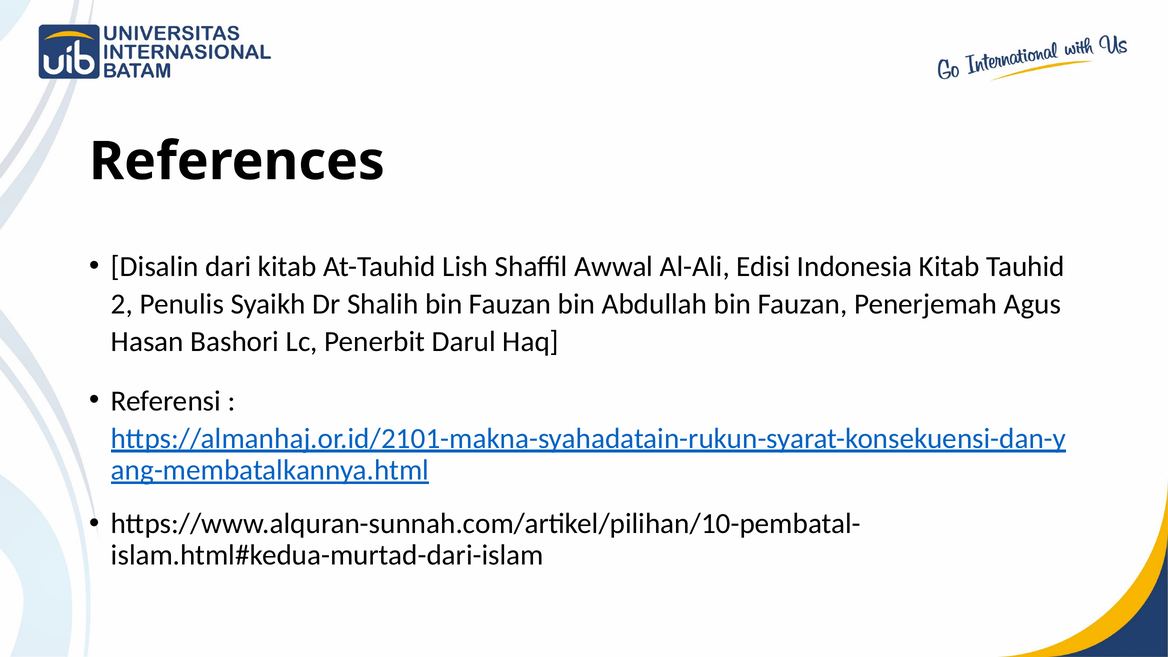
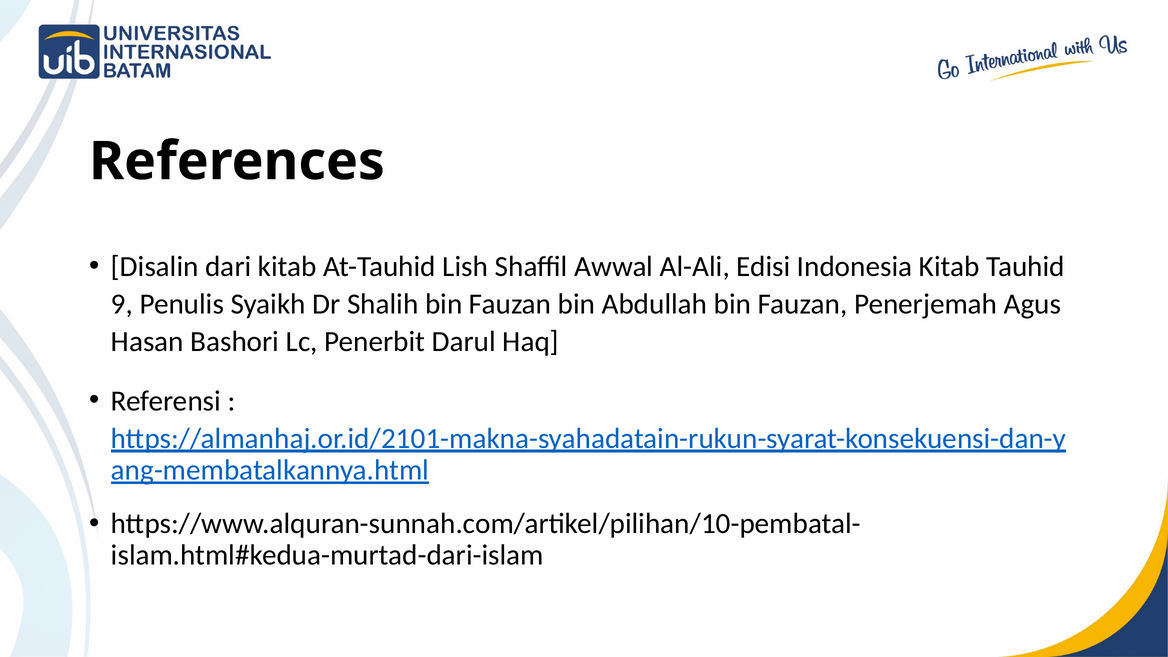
2: 2 -> 9 (122, 304)
